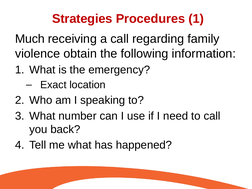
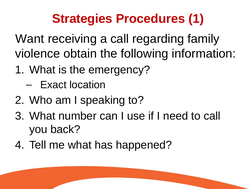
Much: Much -> Want (30, 39)
